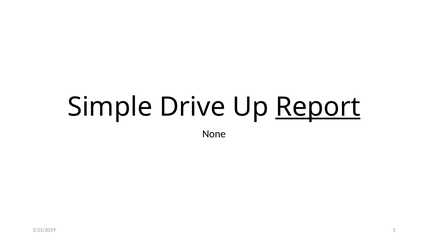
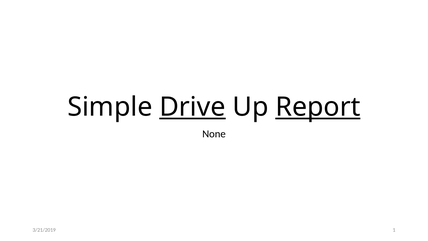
Drive underline: none -> present (192, 107)
